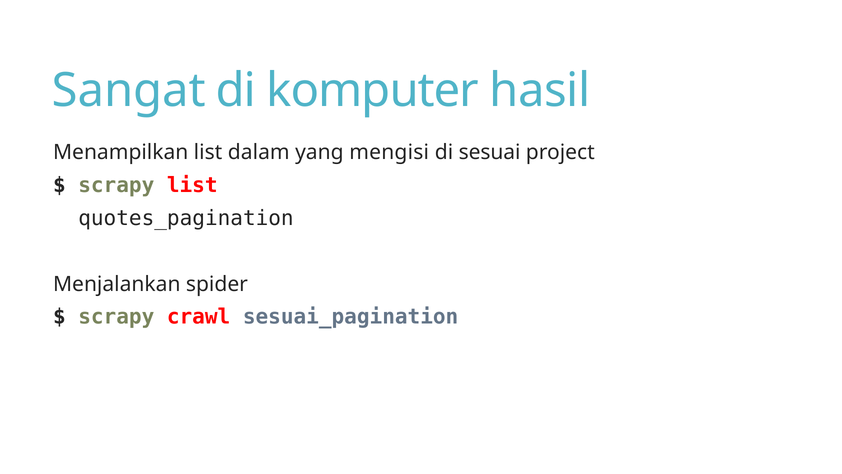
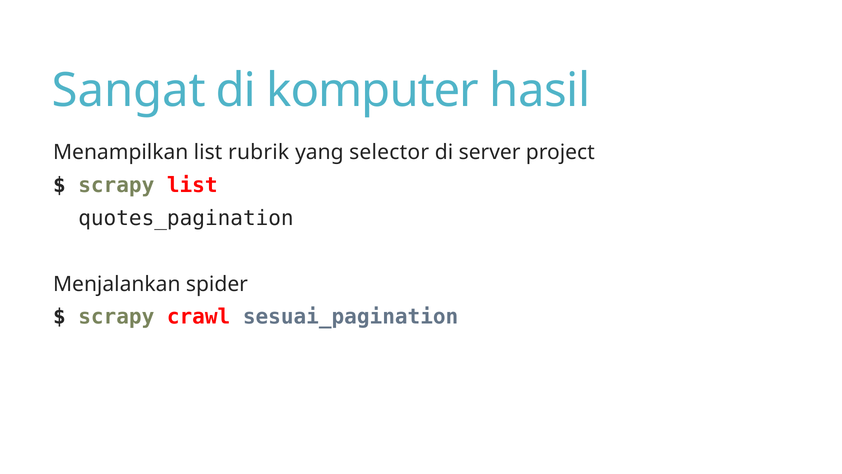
dalam: dalam -> rubrik (259, 152)
mengisi: mengisi -> selector (389, 152)
sesuai: sesuai -> server (490, 152)
